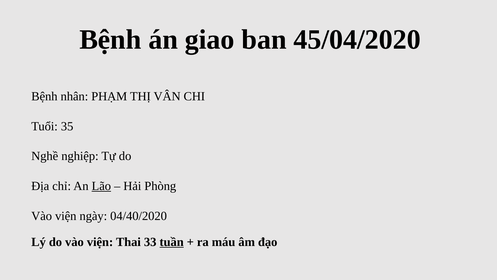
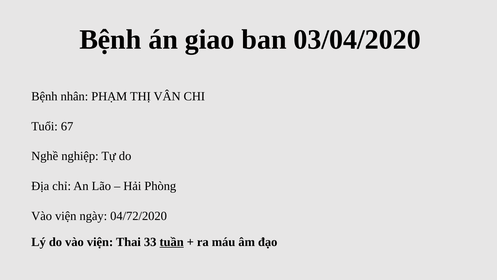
45/04/2020: 45/04/2020 -> 03/04/2020 (357, 40)
35: 35 -> 67 (67, 126)
Lão underline: present -> none (101, 186)
04/40/2020: 04/40/2020 -> 04/72/2020 (139, 216)
